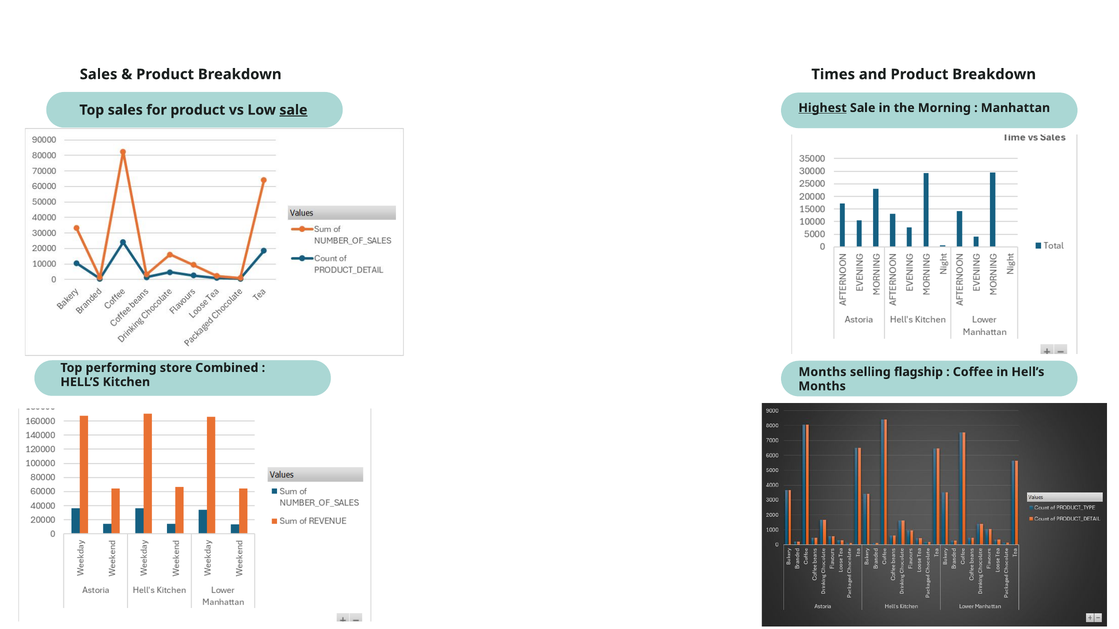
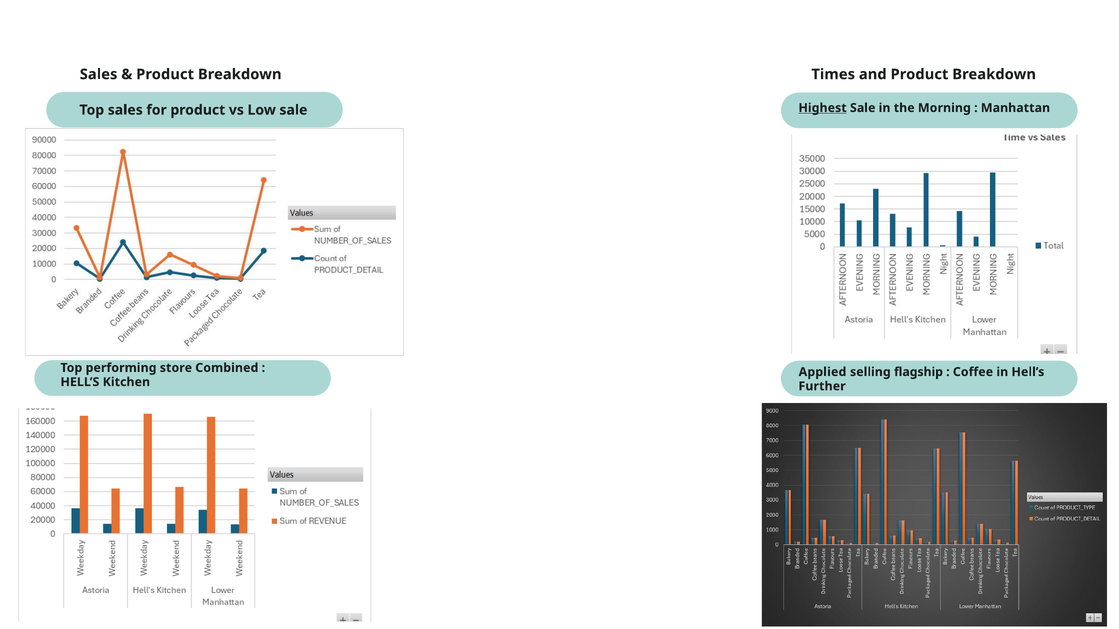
sale underline: present -> none (293, 110)
Months: Months -> Applied (822, 372)
Months: Months -> Further (822, 386)
